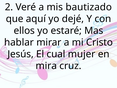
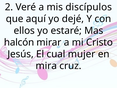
bautizado: bautizado -> discípulos (89, 7)
hablar: hablar -> halcón (19, 42)
